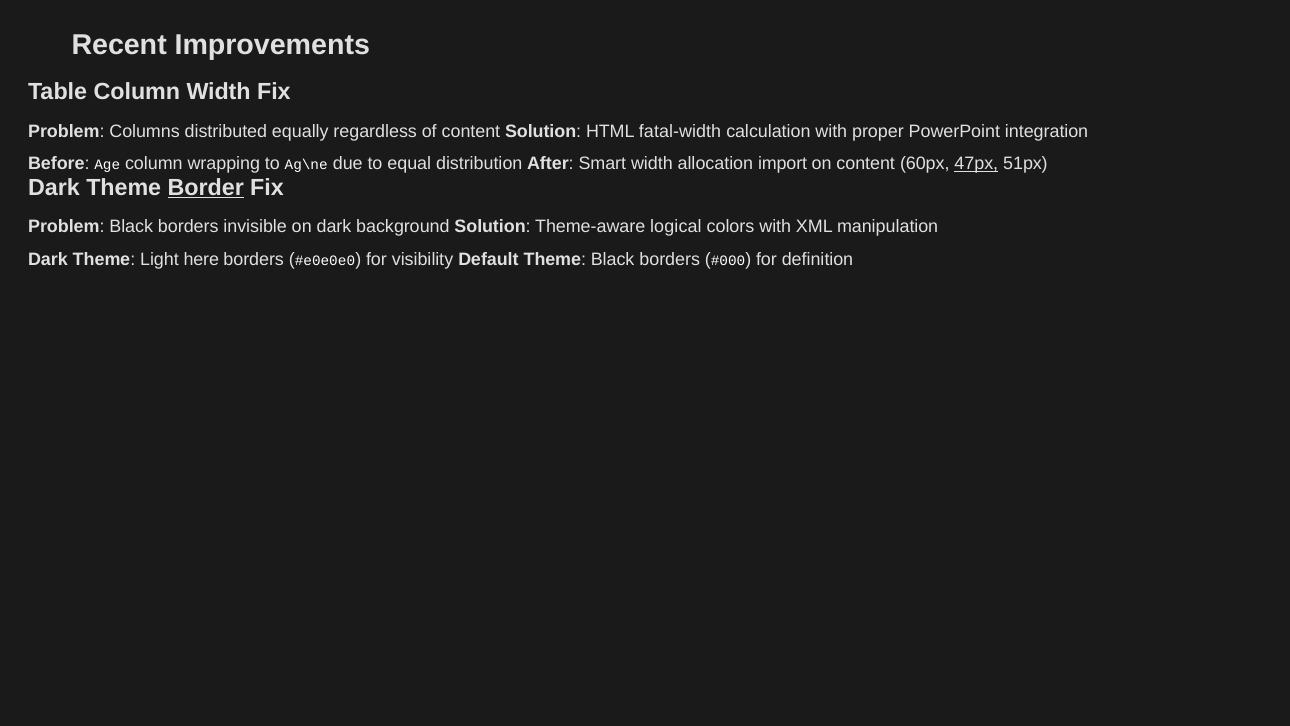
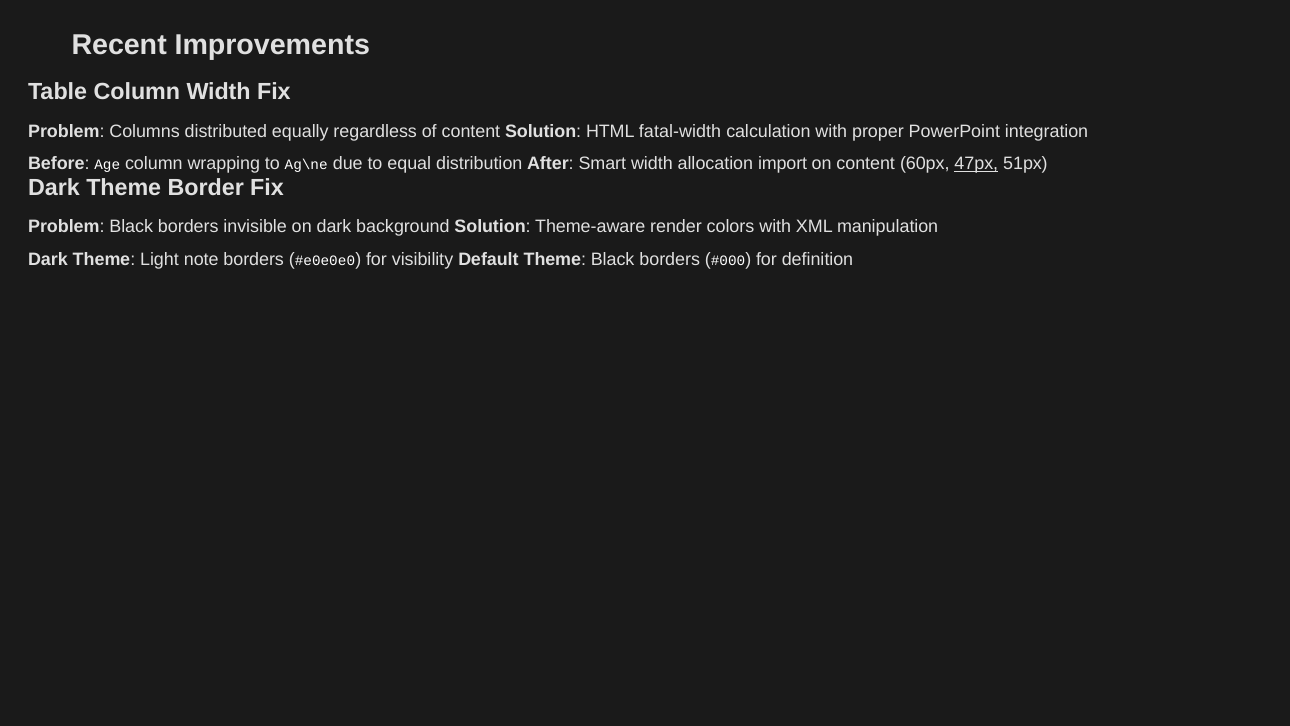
Border underline: present -> none (206, 188)
logical: logical -> render (676, 227)
here: here -> note (201, 259)
